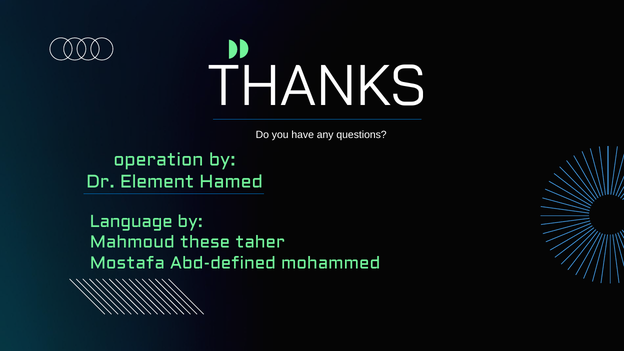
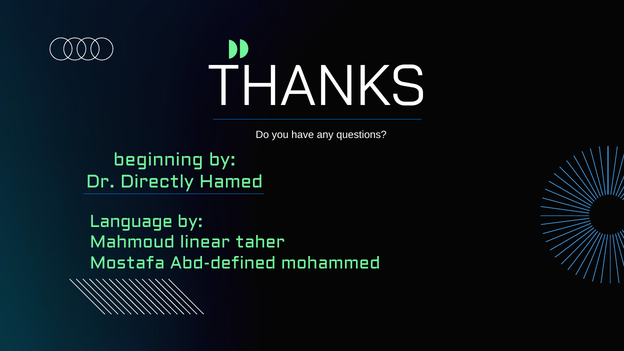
operation: operation -> beginning (158, 160)
Element: Element -> Directly (157, 182)
these: these -> linear (205, 242)
